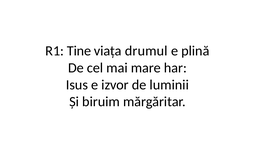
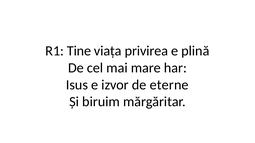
drumul: drumul -> privirea (146, 51)
luminii: luminii -> eterne (169, 85)
